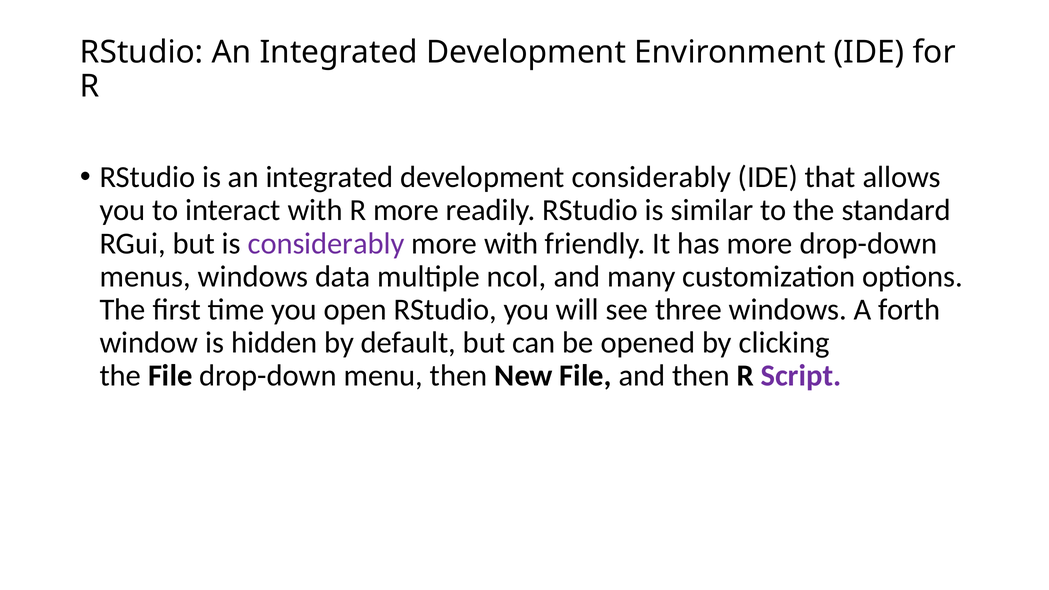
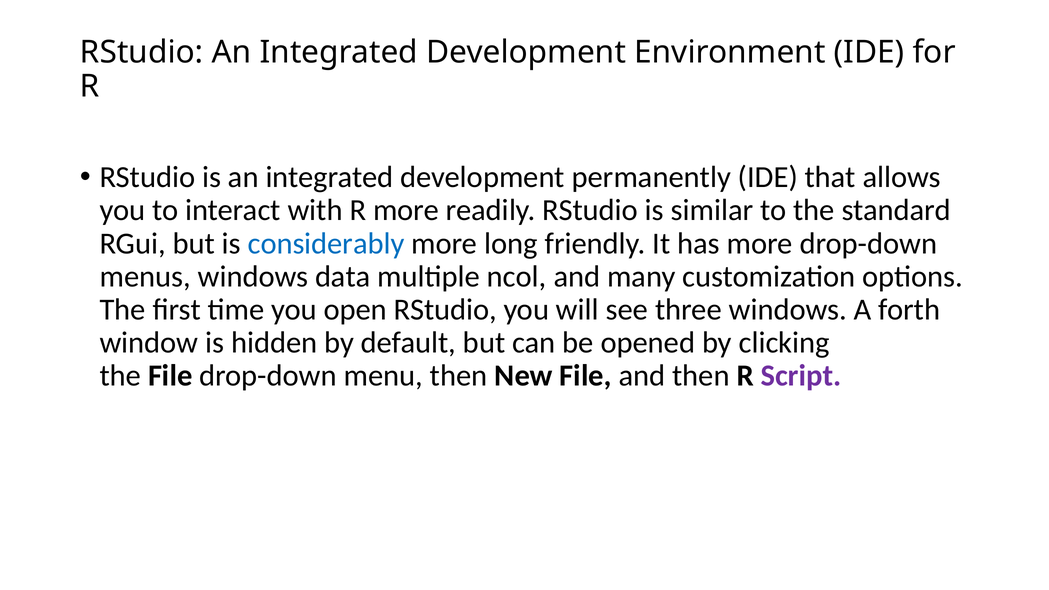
development considerably: considerably -> permanently (651, 177)
considerably colour: purple -> blue (326, 243)
more with: with -> long (511, 243)
